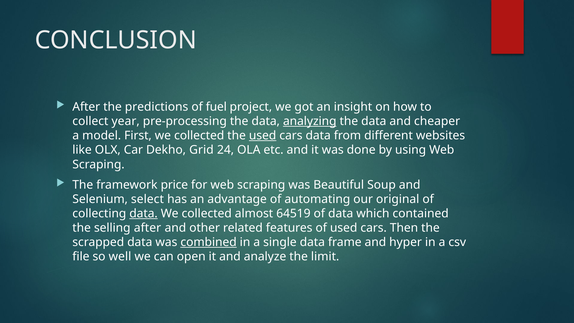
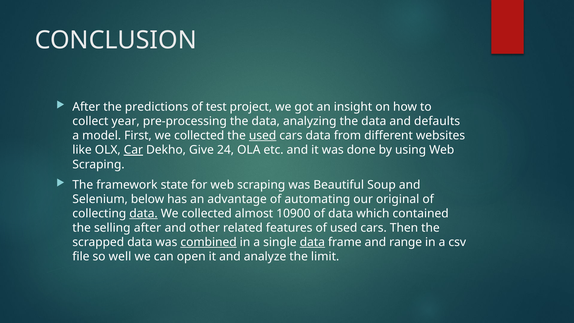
fuel: fuel -> test (216, 107)
analyzing underline: present -> none (310, 121)
cheaper: cheaper -> defaults (437, 121)
Car underline: none -> present (133, 150)
Grid: Grid -> Give (201, 150)
price: price -> state (174, 185)
select: select -> below (148, 199)
64519: 64519 -> 10900 (293, 213)
data underline: none -> present (312, 242)
hyper: hyper -> range (406, 242)
